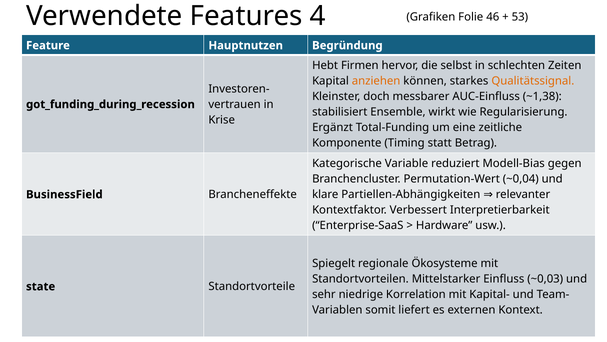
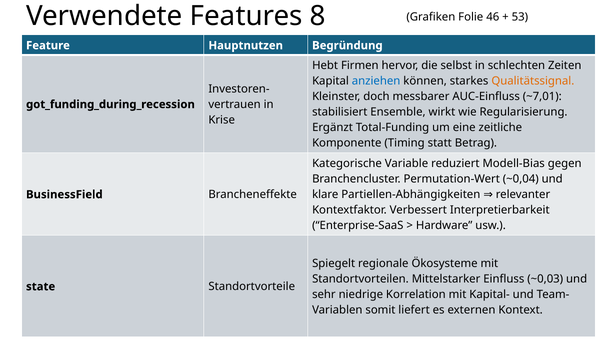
4: 4 -> 8 (318, 16)
anziehen colour: orange -> blue (376, 81)
~1,38: ~1,38 -> ~7,01 (542, 96)
